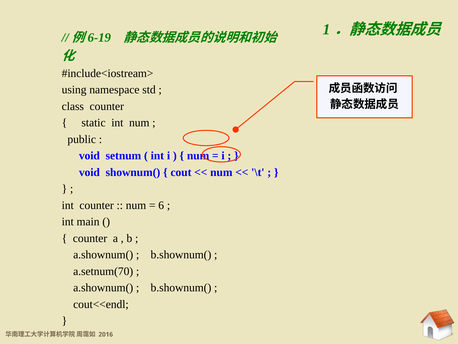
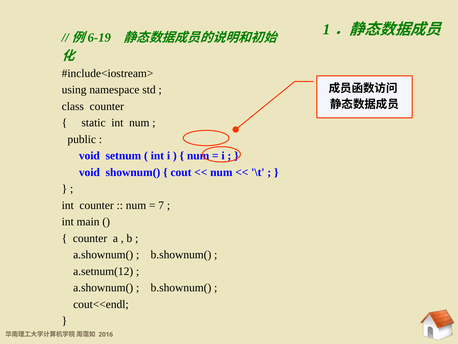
6: 6 -> 7 (161, 205)
a.setnum(70: a.setnum(70 -> a.setnum(12 (103, 271)
